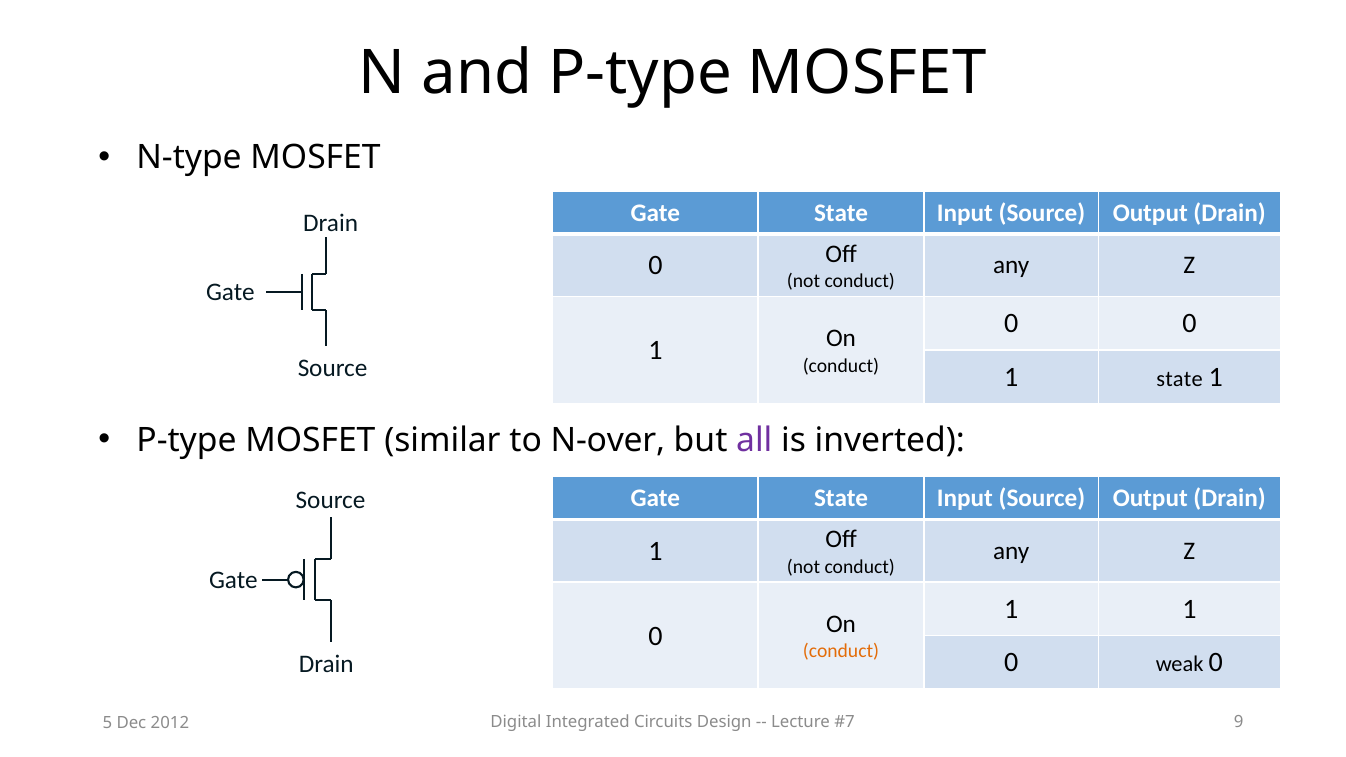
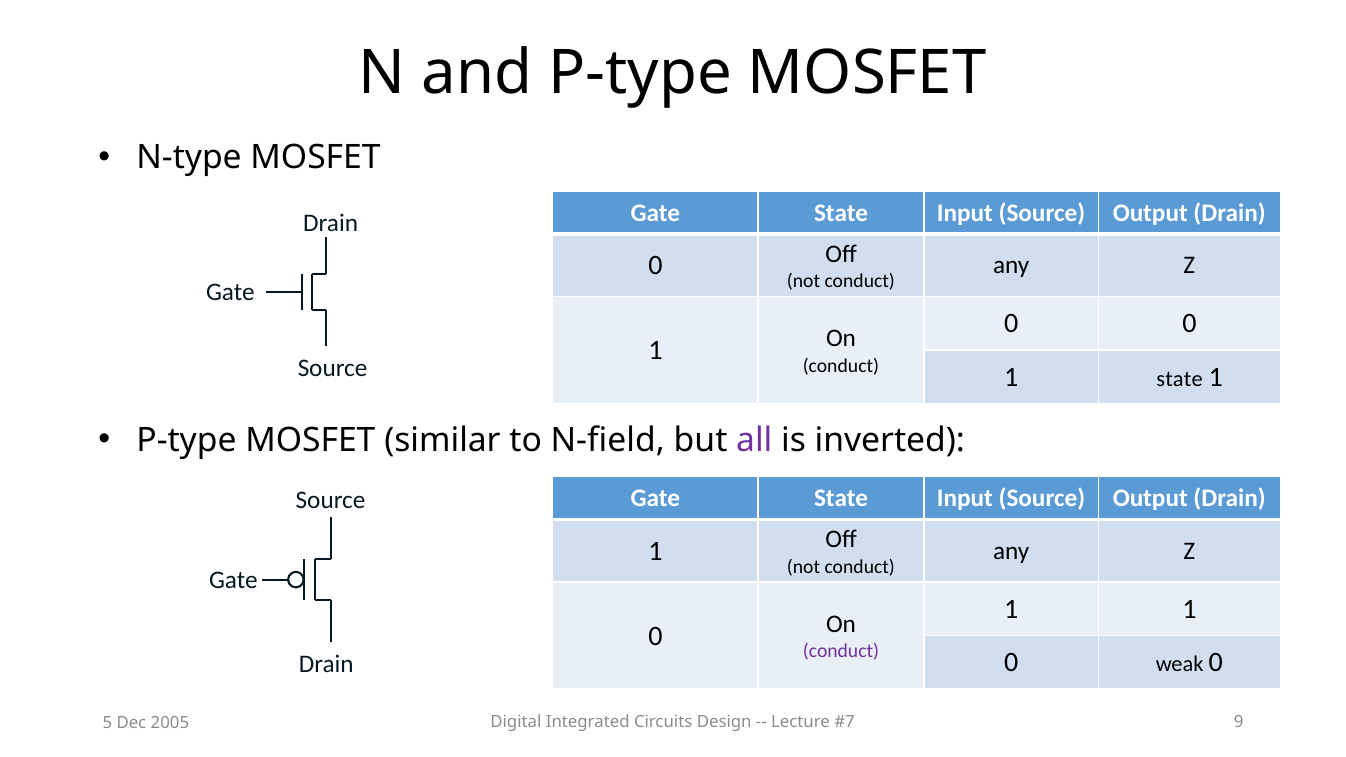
N-over: N-over -> N-field (608, 440)
conduct colour: orange -> purple (841, 651)
2012: 2012 -> 2005 (170, 723)
